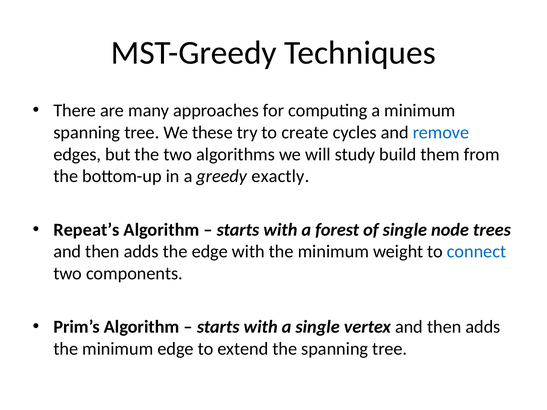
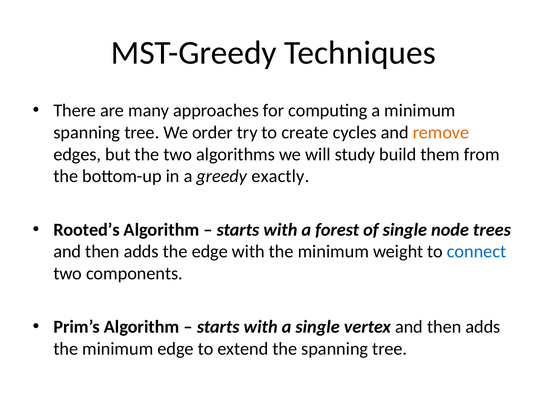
these: these -> order (212, 133)
remove colour: blue -> orange (441, 133)
Repeat’s: Repeat’s -> Rooted’s (87, 230)
